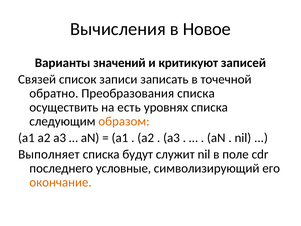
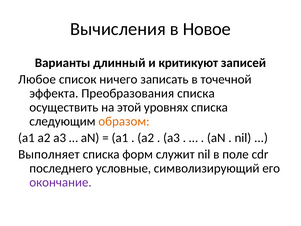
значений: значений -> длинный (119, 63)
Связей: Связей -> Любое (37, 79)
записи: записи -> ничего (118, 79)
обратно: обратно -> эффекта (54, 93)
есть: есть -> этой (129, 107)
будут: будут -> форм (138, 154)
окончание colour: orange -> purple (60, 182)
